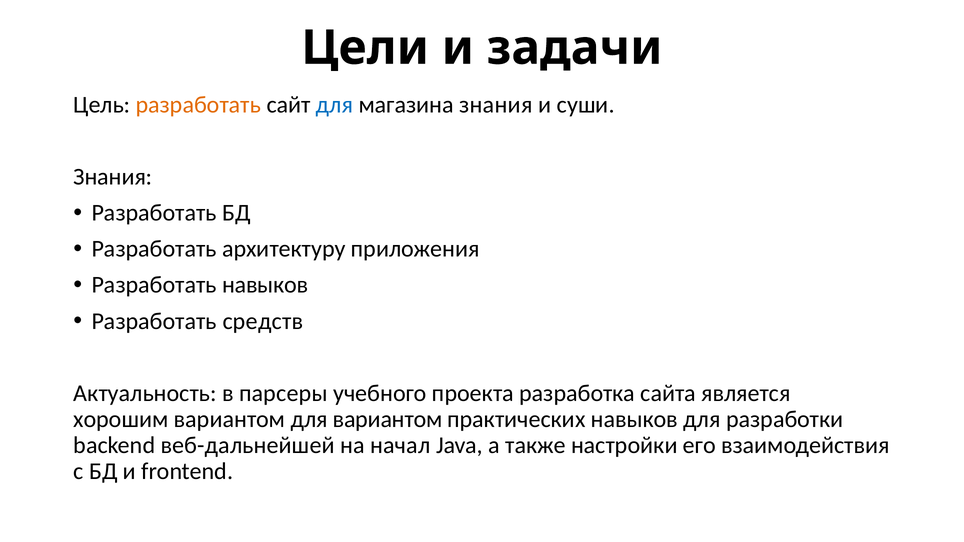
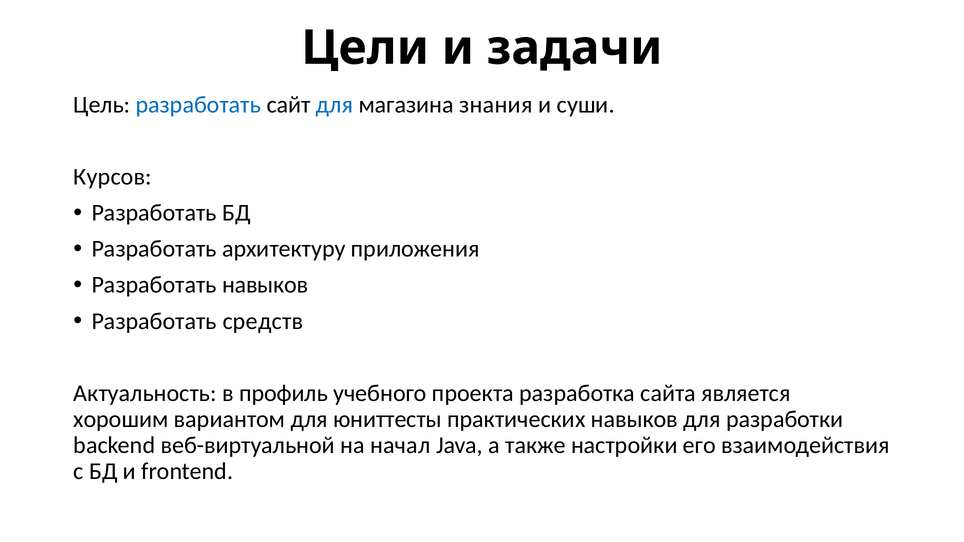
разработать colour: orange -> blue (198, 105)
Знания: Знания -> Курсов (113, 177)
парсеры: парсеры -> профиль (284, 393)
для вариантом: вариантом -> юниттесты (387, 419)
веб-дальнейшей: веб-дальнейшей -> веб-виртуальной (248, 445)
